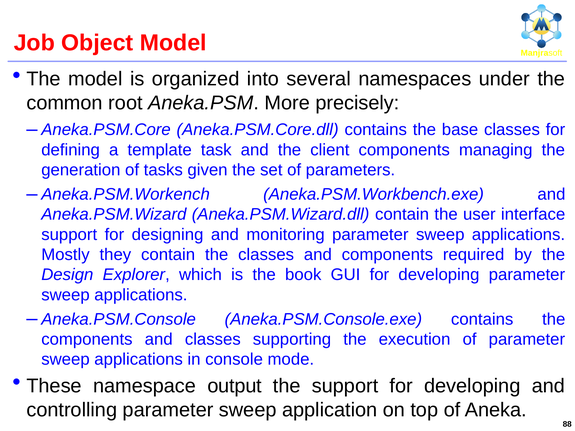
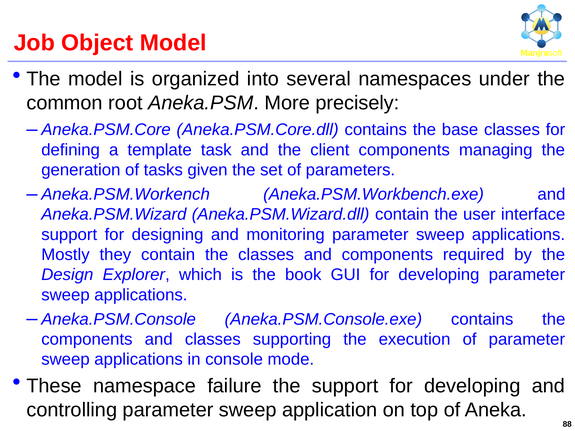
output: output -> failure (235, 386)
